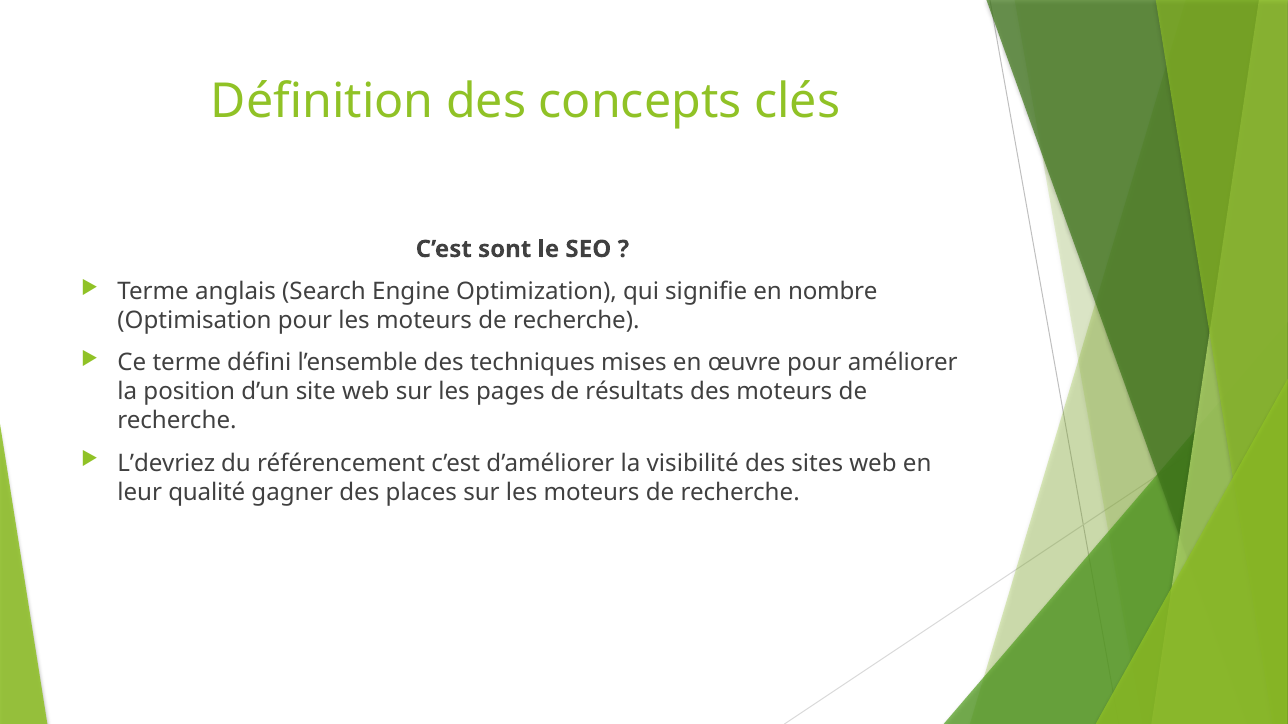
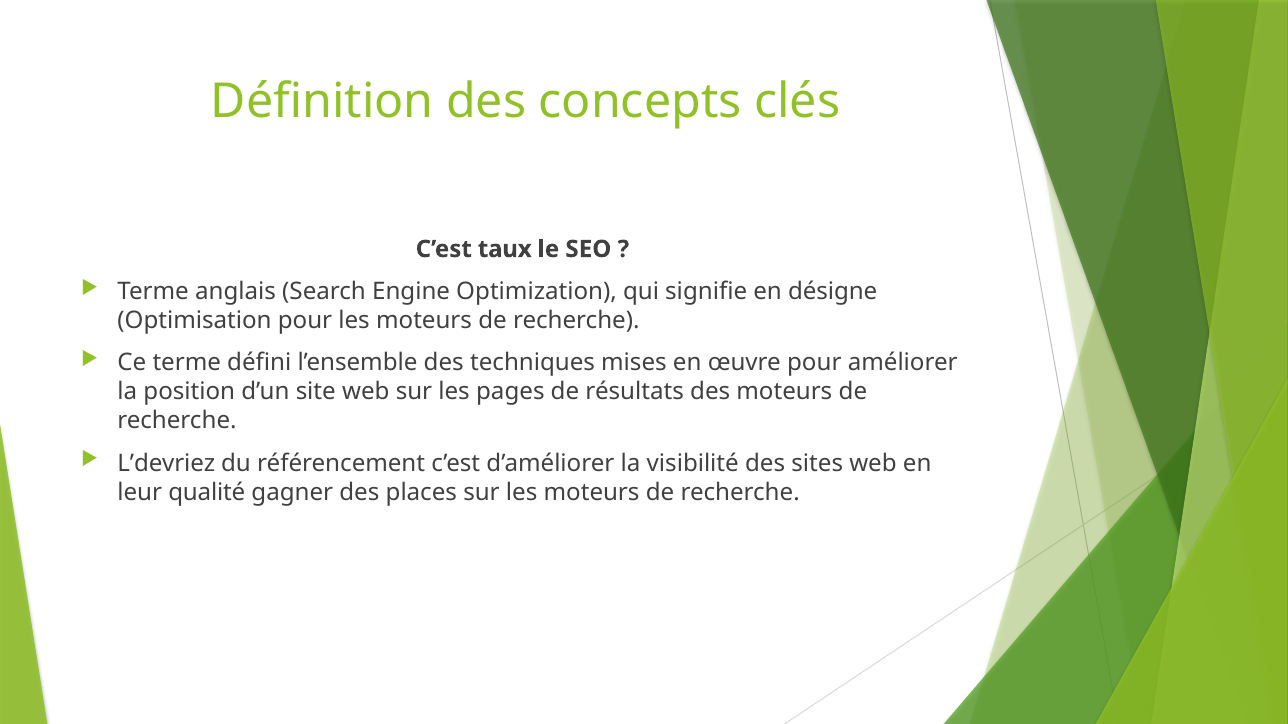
sont: sont -> taux (505, 249)
nombre: nombre -> désigne (833, 292)
